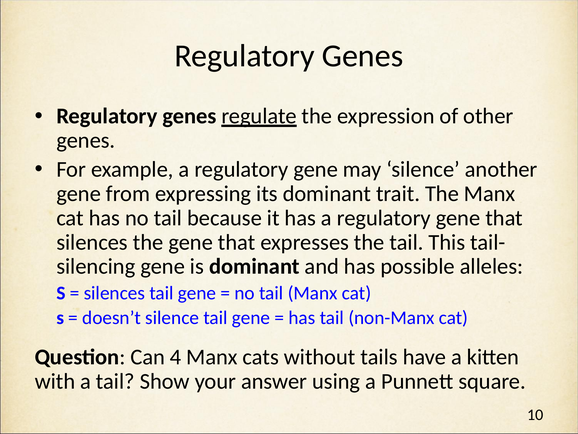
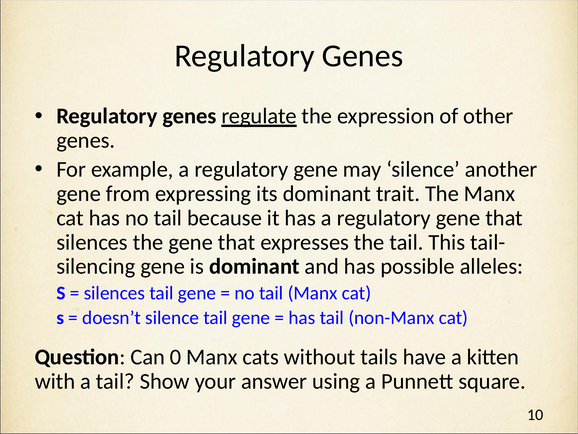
4: 4 -> 0 (176, 357)
